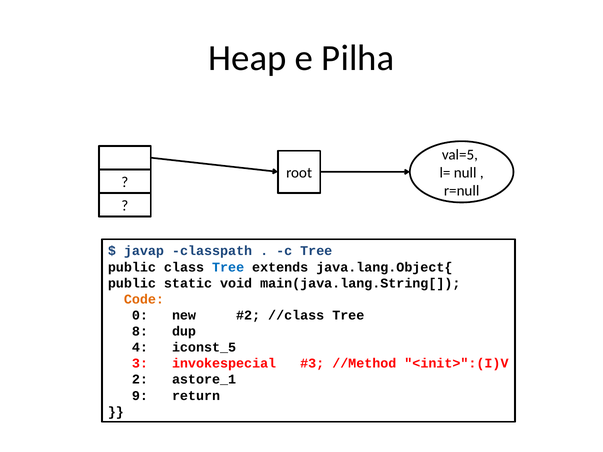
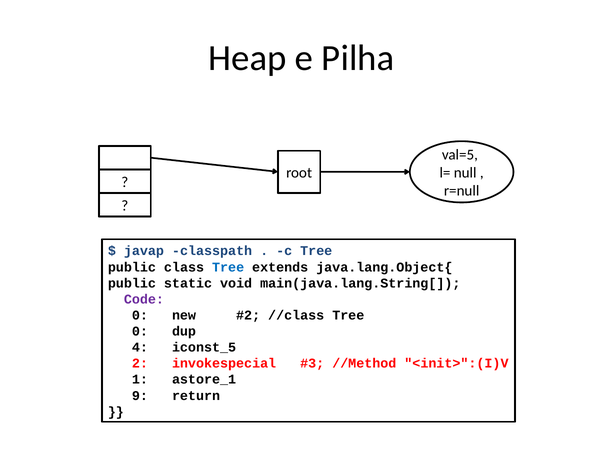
Code colour: orange -> purple (144, 299)
8: 8 -> 0 (140, 332)
3: 3 -> 2 (140, 364)
2: 2 -> 1 (140, 380)
